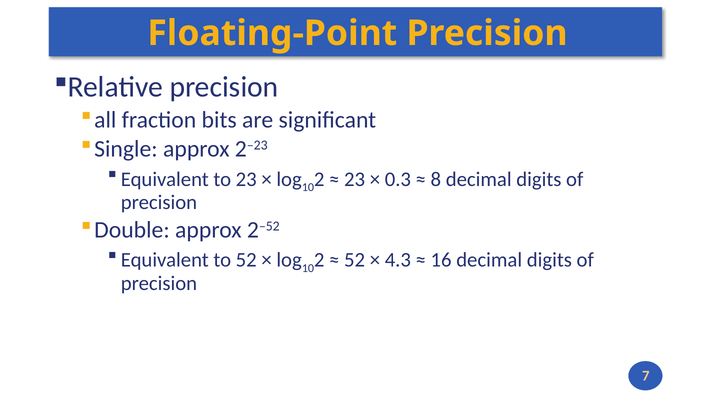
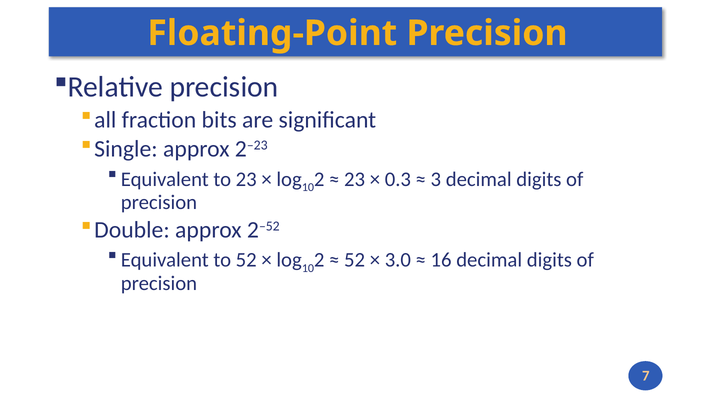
8: 8 -> 3 (436, 179)
4.3: 4.3 -> 3.0 (398, 260)
